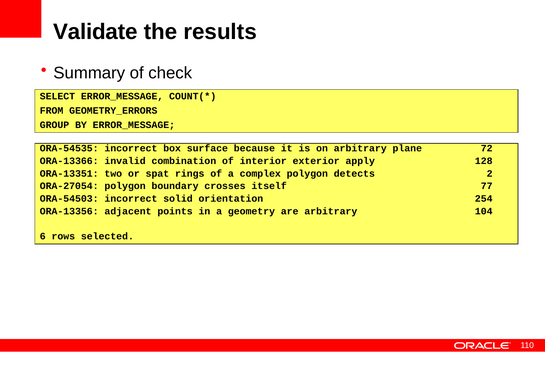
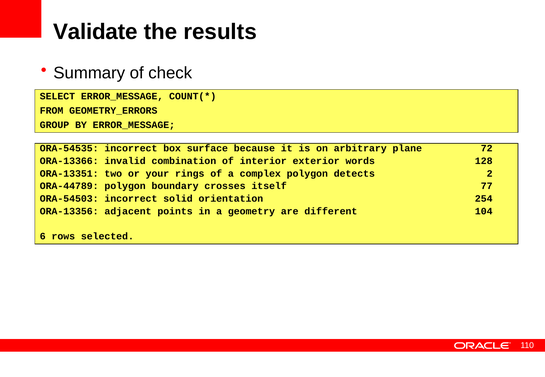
apply: apply -> words (360, 161)
spat: spat -> your (157, 174)
ORA-27054: ORA-27054 -> ORA-44789 (69, 186)
are arbitrary: arbitrary -> different (331, 211)
